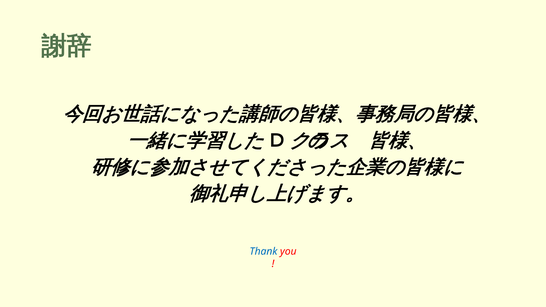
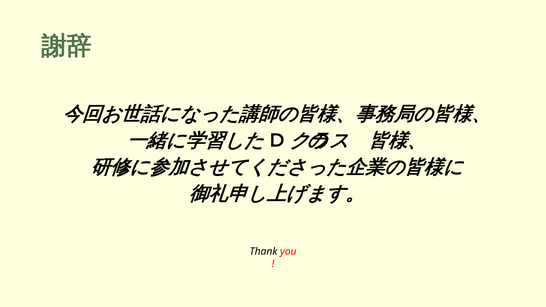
Thank colour: blue -> black (264, 251)
